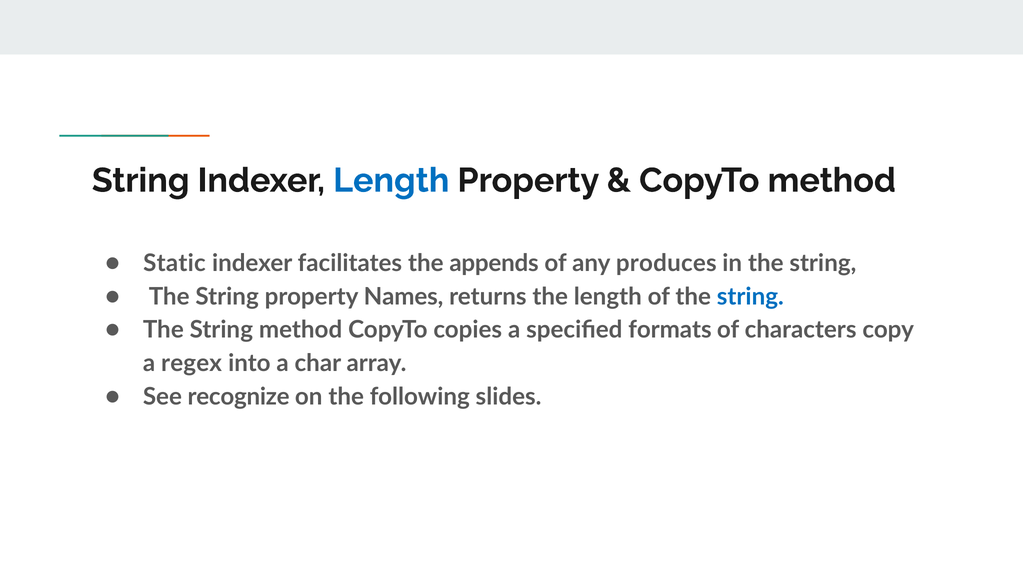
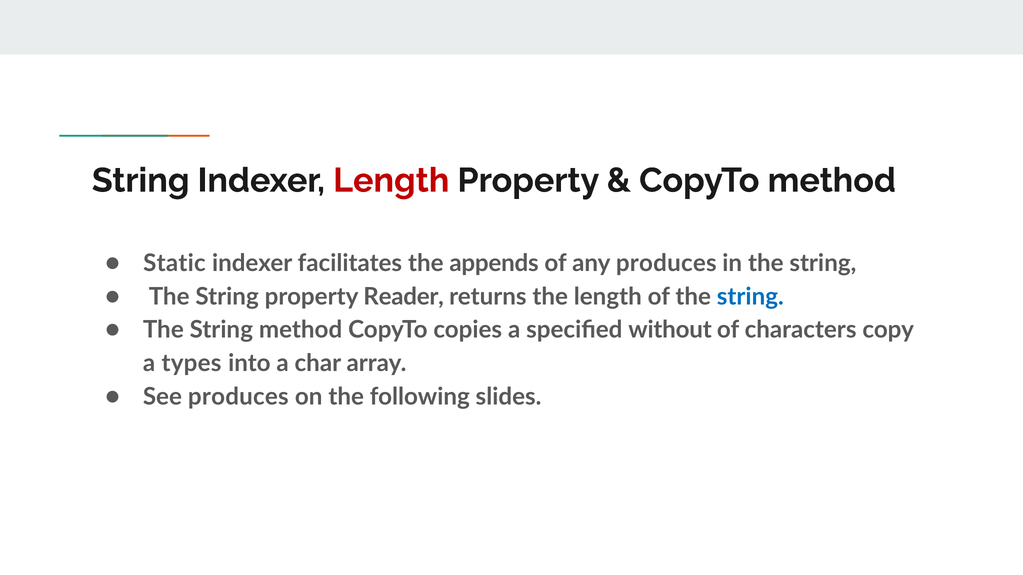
Length colour: blue -> red (391, 181)
Names: Names -> Reader (404, 297)
formats: formats -> without (670, 330)
regex: regex -> types (191, 364)
See recognize: recognize -> produces (238, 397)
